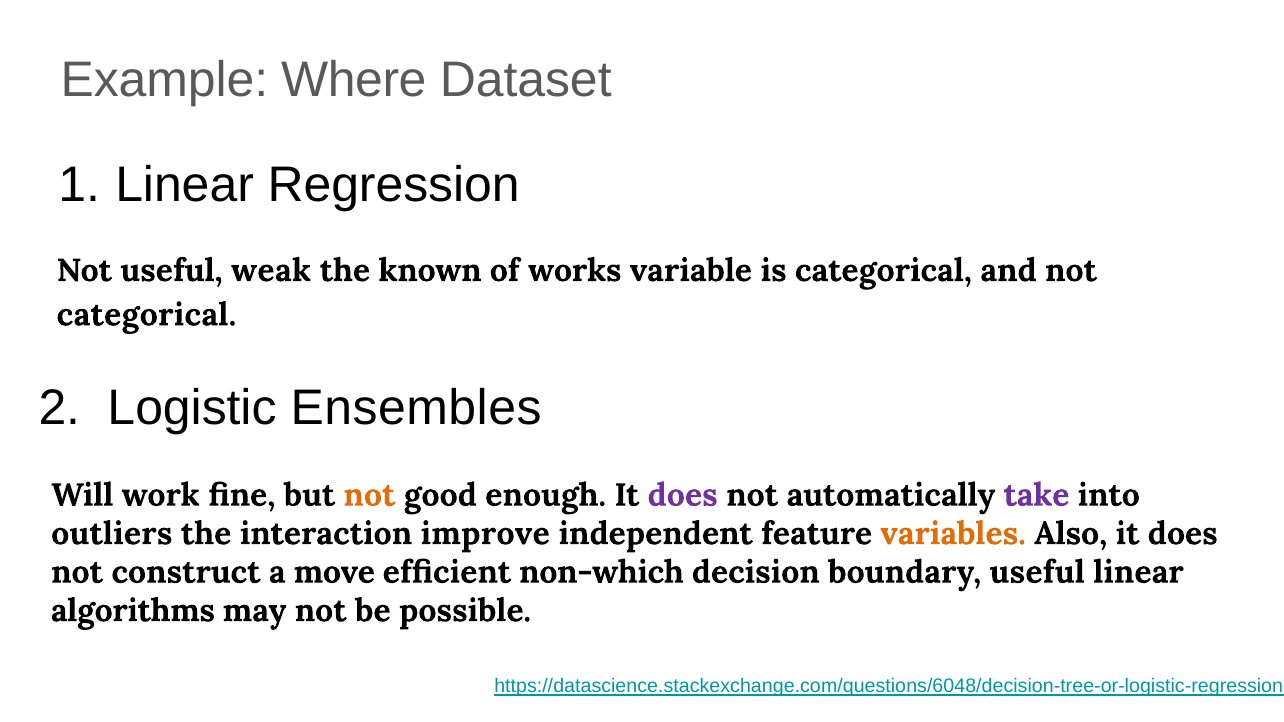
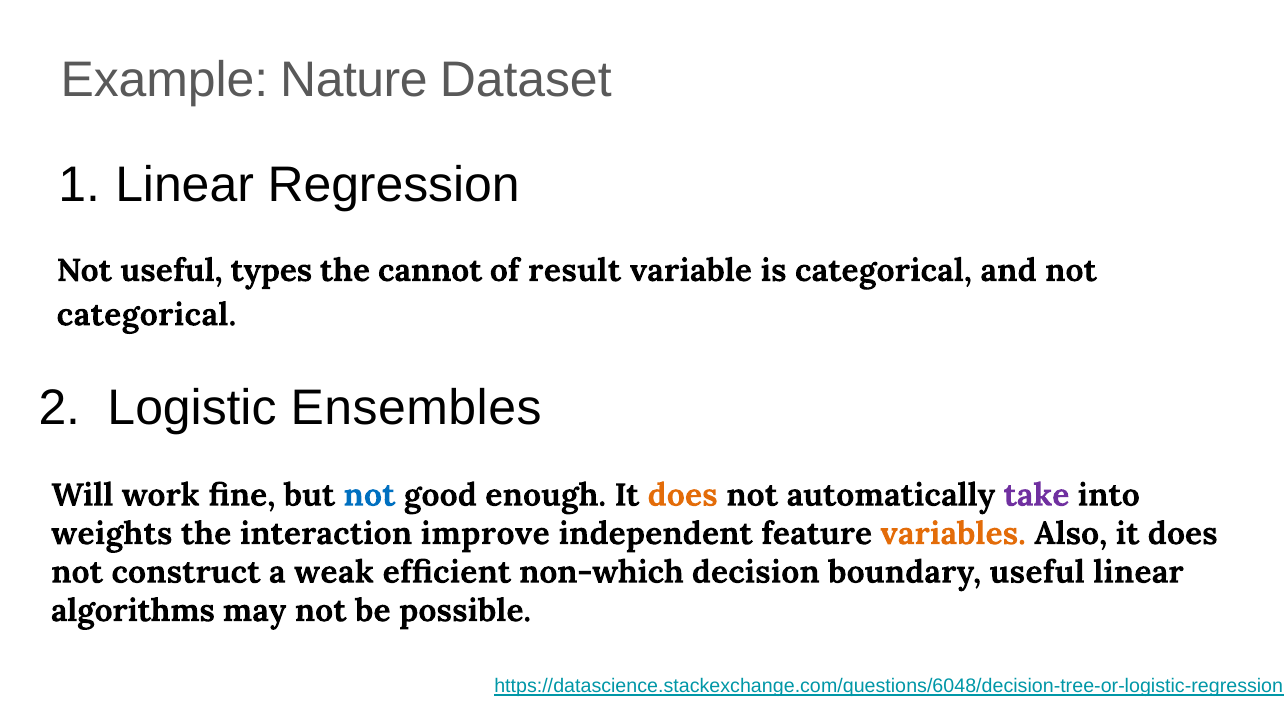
Where: Where -> Nature (354, 81)
weak: weak -> types (271, 271)
known: known -> cannot (430, 271)
works: works -> result (575, 271)
not colour: orange -> blue (369, 495)
does colour: purple -> orange (683, 495)
outliers: outliers -> weights (112, 534)
move: move -> weak (334, 572)
